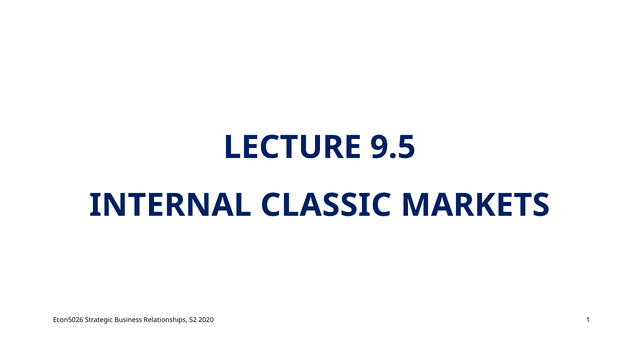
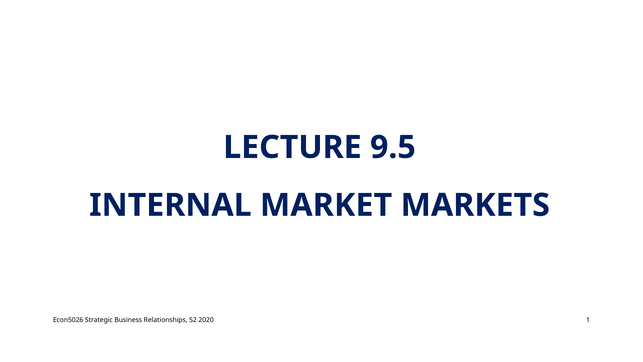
CLASSIC: CLASSIC -> MARKET (326, 205)
